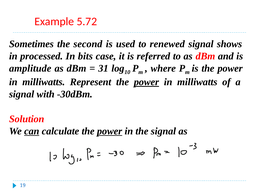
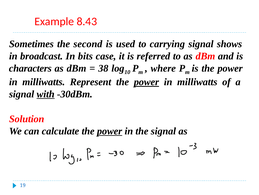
5.72: 5.72 -> 8.43 (87, 21)
renewed: renewed -> carrying (167, 44)
processed: processed -> broadcast (42, 56)
amplitude: amplitude -> characters (30, 68)
31: 31 -> 38 (103, 68)
with underline: none -> present (46, 94)
can underline: present -> none (32, 131)
